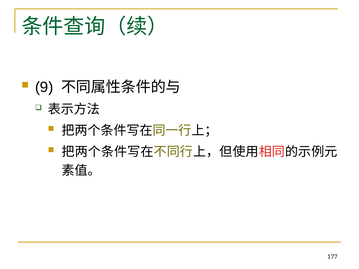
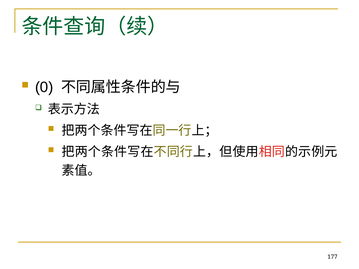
9: 9 -> 0 (44, 87)
